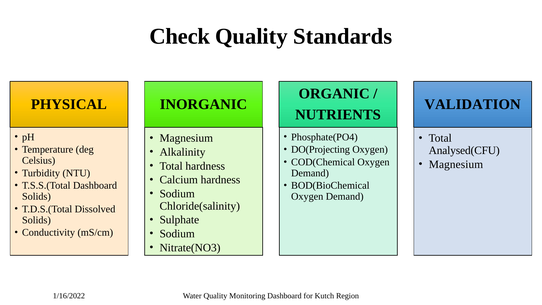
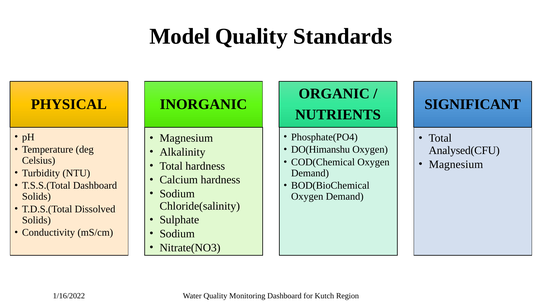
Check: Check -> Model (180, 36)
VALIDATION: VALIDATION -> SIGNIFICANT (473, 104)
DO(Projecting: DO(Projecting -> DO(Himanshu (321, 150)
